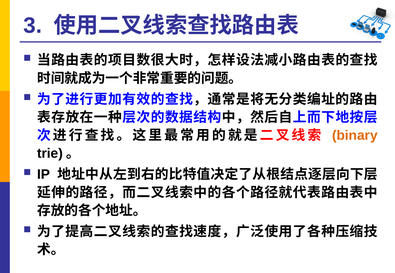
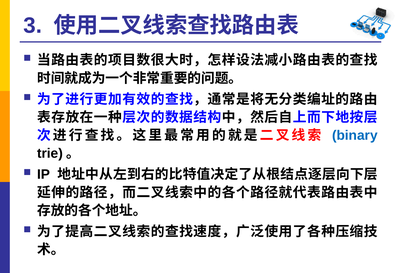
binary colour: orange -> blue (355, 136)
